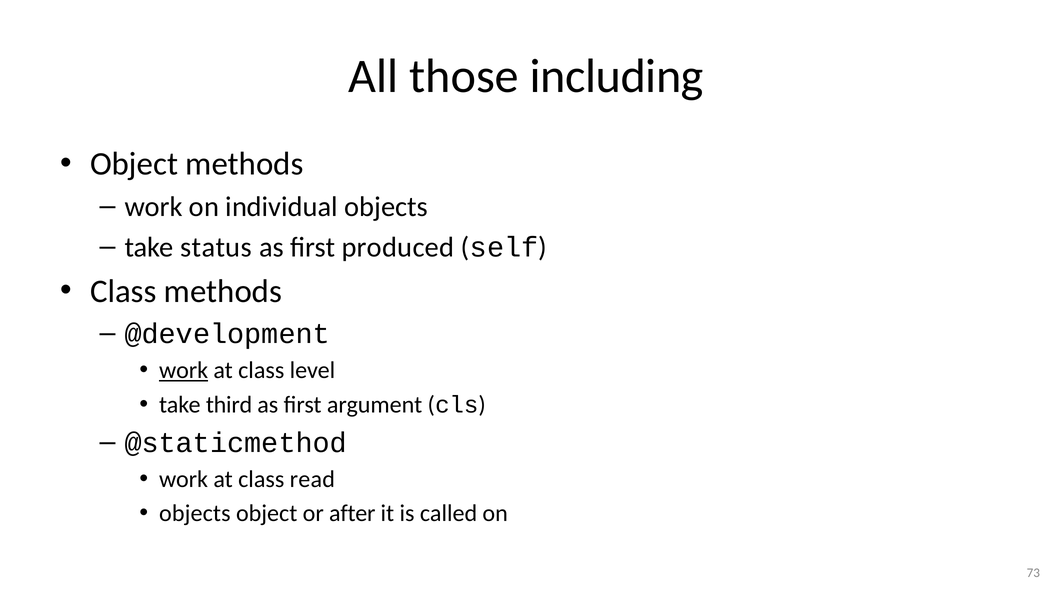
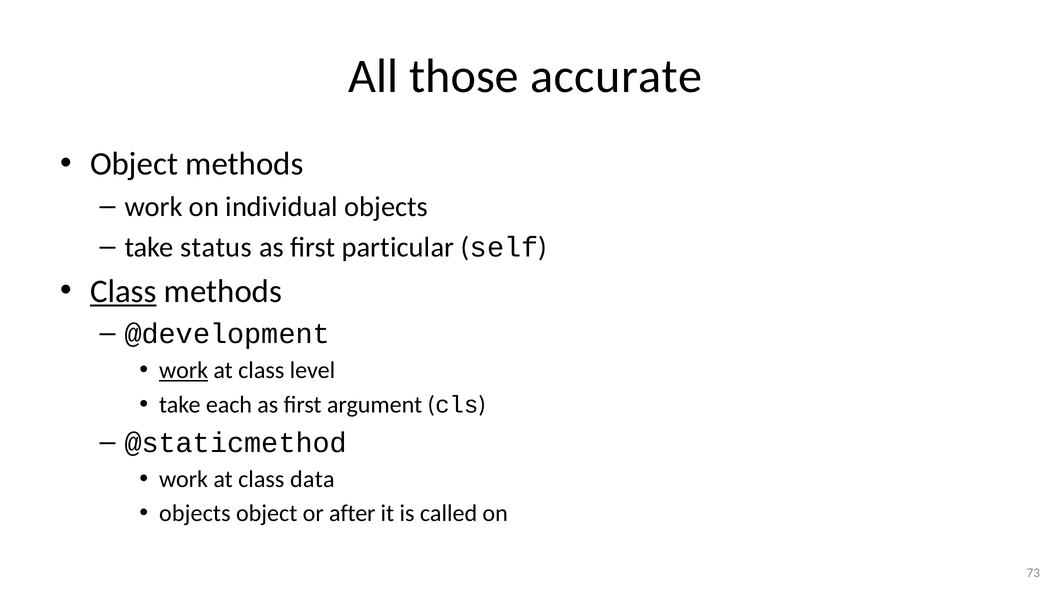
including: including -> accurate (616, 76)
produced: produced -> particular (398, 247)
Class underline: none -> present (123, 291)
third: third -> each (229, 404)
read: read -> data (312, 479)
